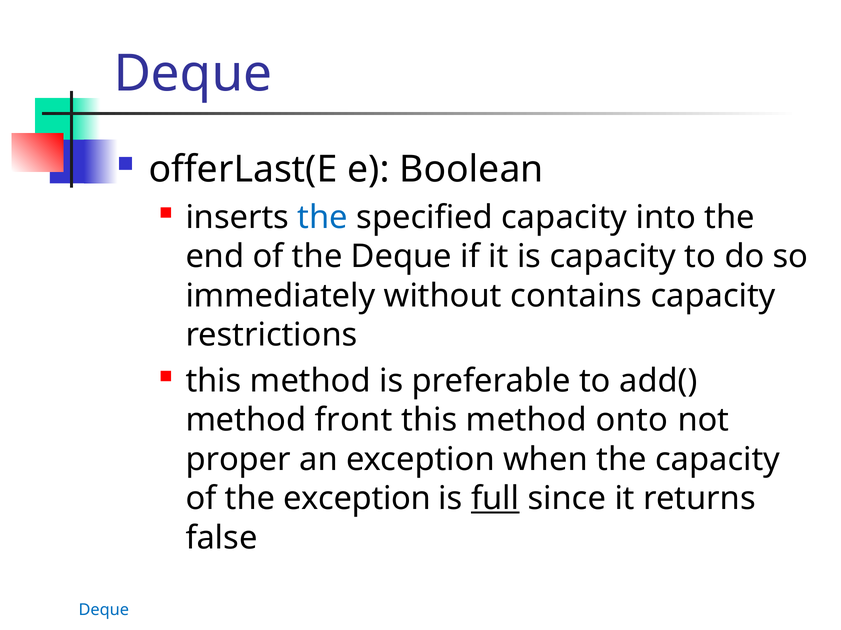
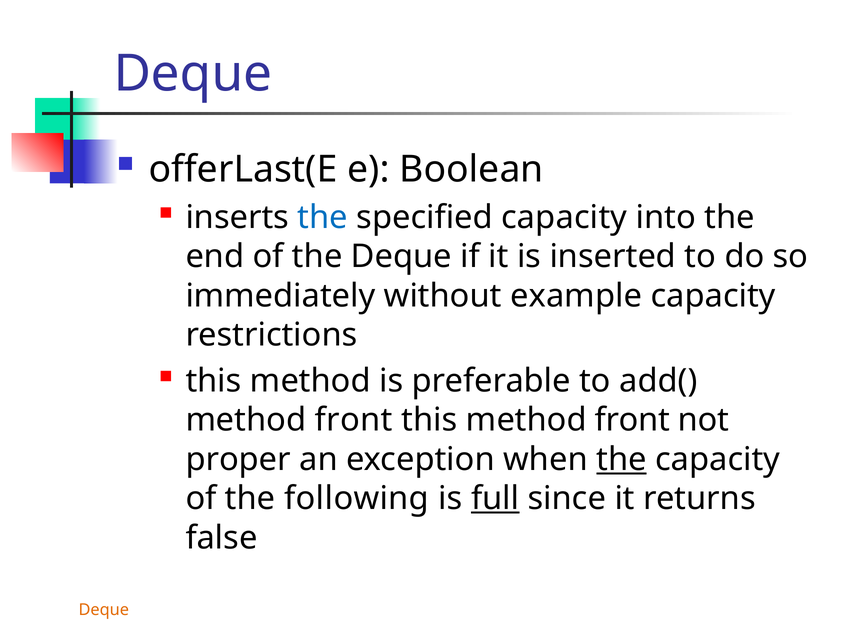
is capacity: capacity -> inserted (613, 257)
contains: contains -> example (576, 296)
this method onto: onto -> front (632, 421)
the underline: none -> present (622, 460)
the exception: exception -> following (357, 499)
Deque colour: blue -> orange (104, 611)
